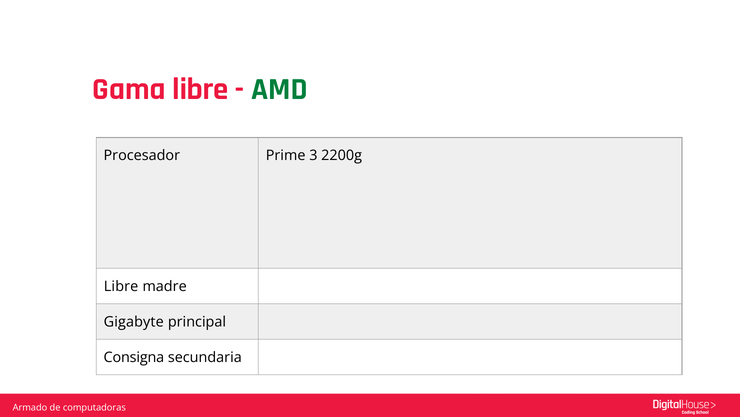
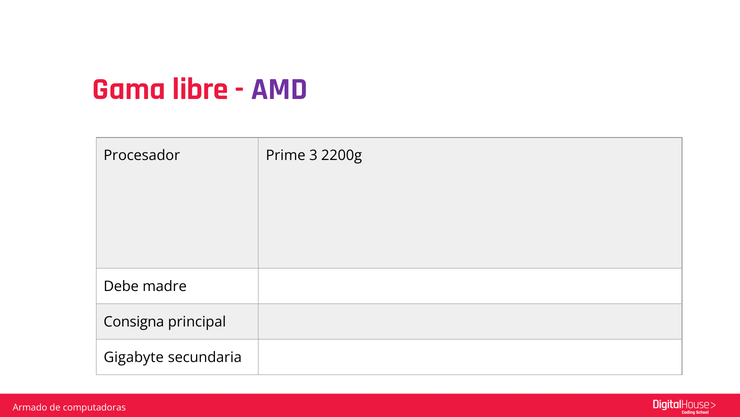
AMD colour: green -> purple (280, 89)
Libre: Libre -> Debe (121, 286)
Gigabyte: Gigabyte -> Consigna (134, 321)
Consigna: Consigna -> Gigabyte (134, 357)
